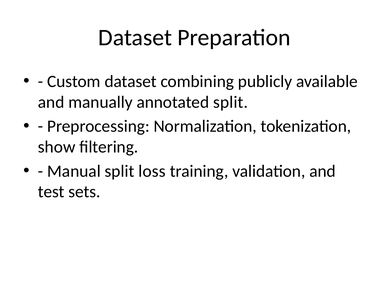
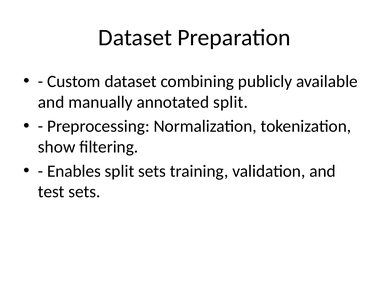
Manual: Manual -> Enables (74, 172)
split loss: loss -> sets (152, 172)
